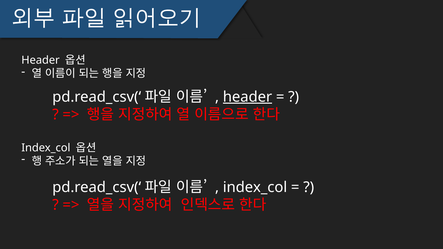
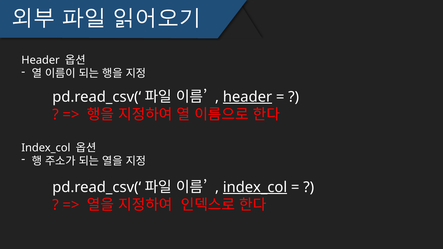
index_col underline: none -> present (255, 187)
